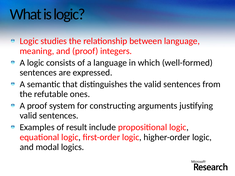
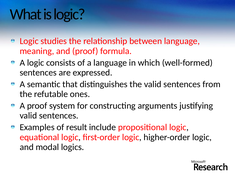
integers: integers -> formula (116, 51)
